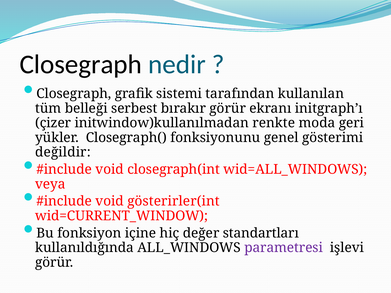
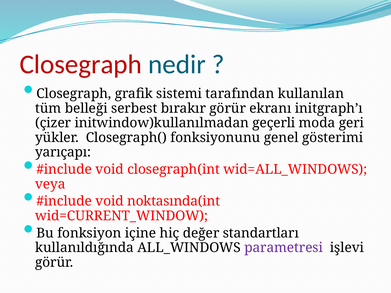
Closegraph colour: black -> red (81, 65)
renkte: renkte -> geçerli (274, 123)
değildir: değildir -> yarıçapı (63, 152)
gösterirler(int: gösterirler(int -> noktasında(int (174, 201)
